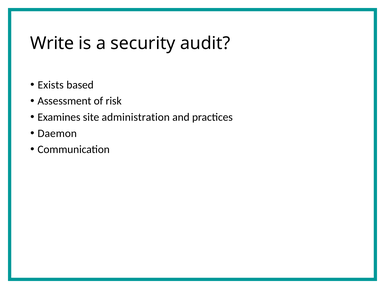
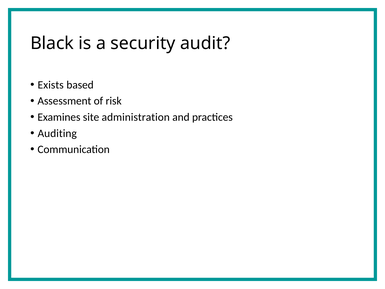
Write: Write -> Black (52, 43)
Daemon: Daemon -> Auditing (57, 133)
